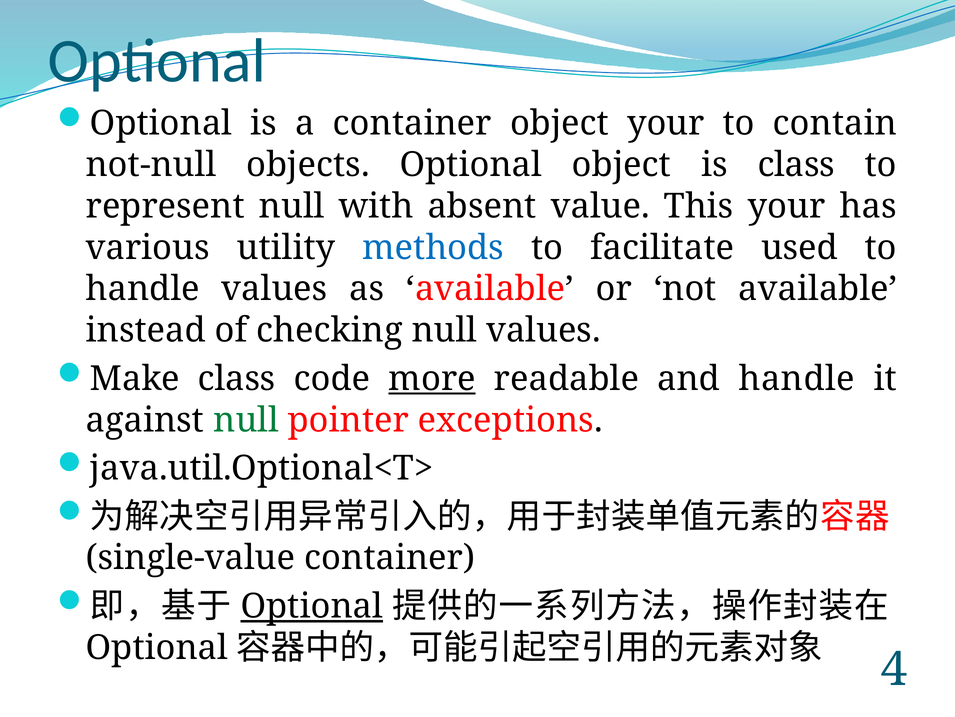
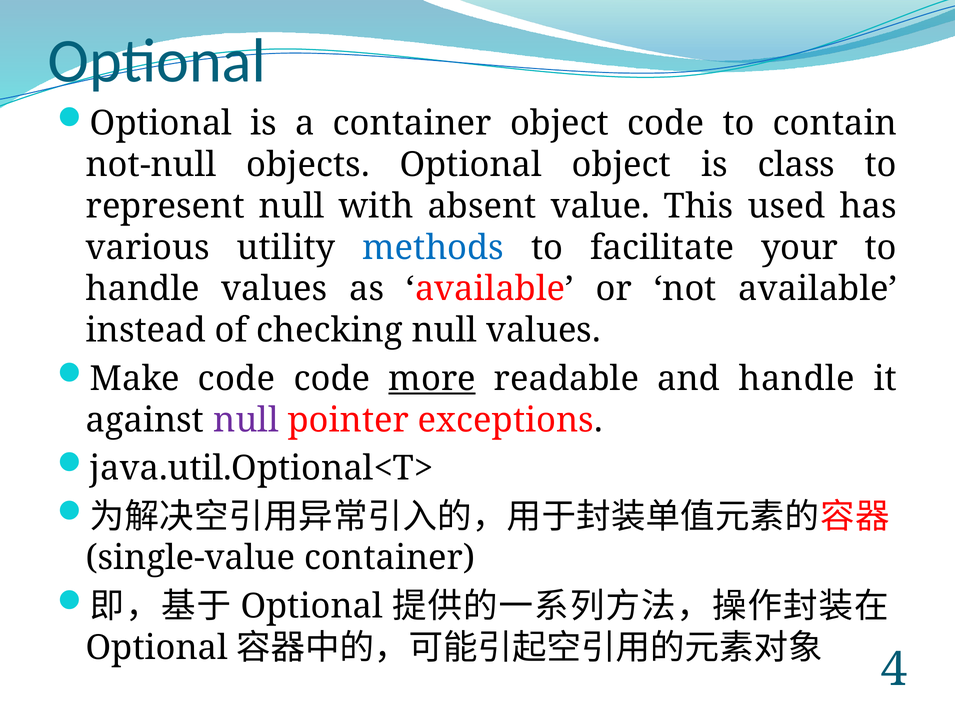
object your: your -> code (666, 123)
This your: your -> used (787, 206)
used: used -> your (800, 247)
Make class: class -> code (236, 378)
null colour: green -> purple (246, 420)
Optional underline: present -> none (312, 606)
